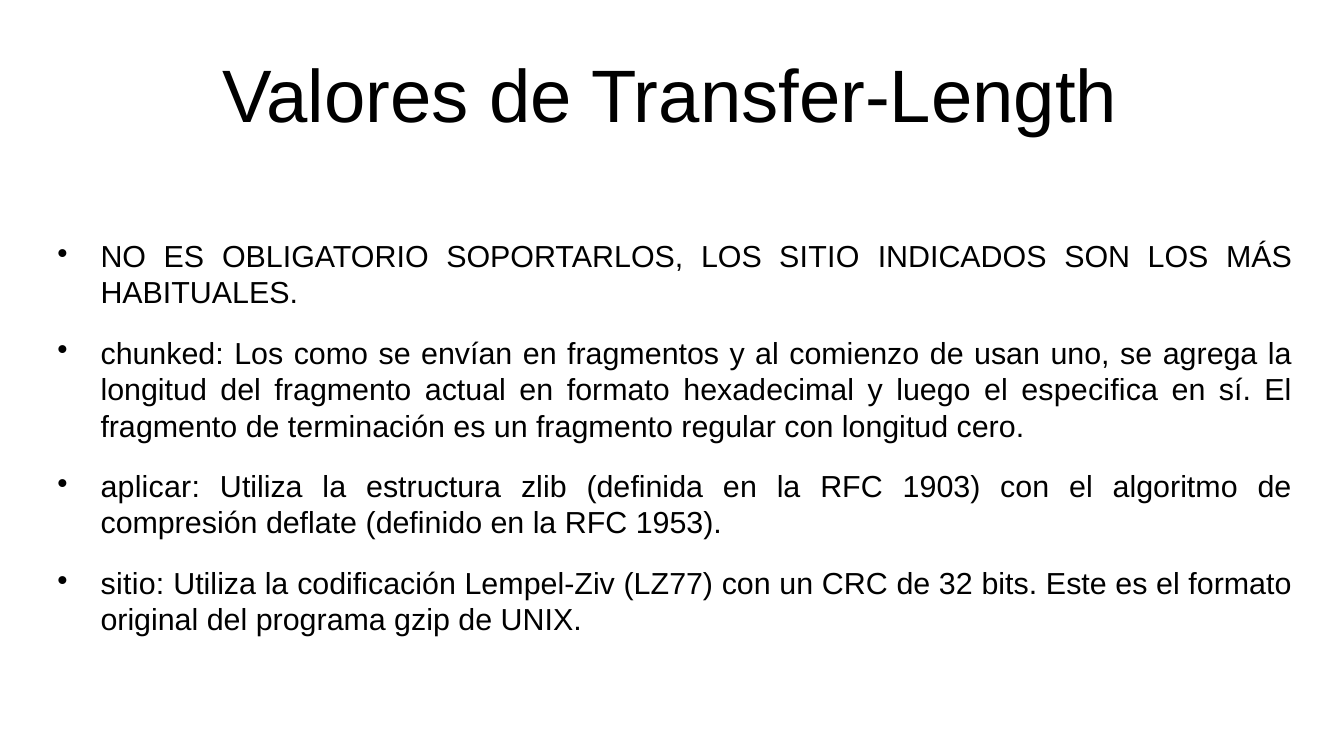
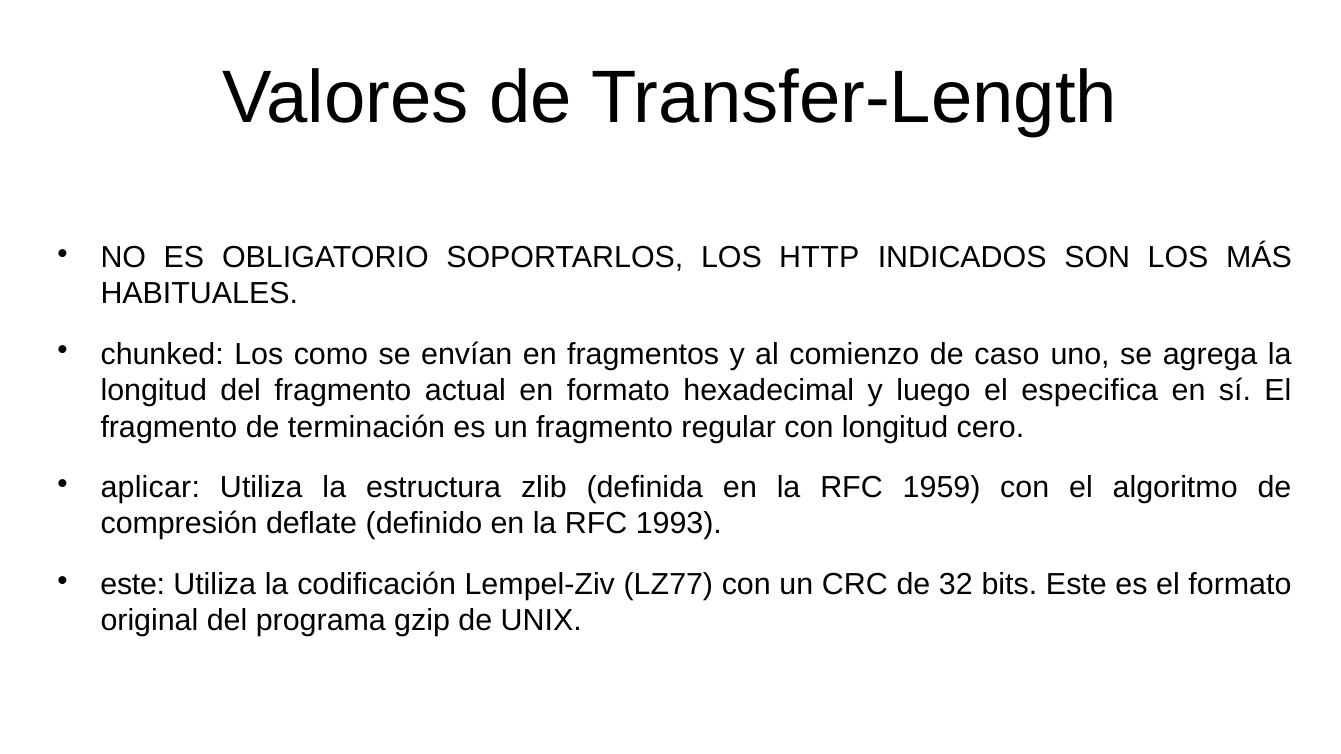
LOS SITIO: SITIO -> HTTP (819, 257)
usan: usan -> caso (1007, 354)
1903: 1903 -> 1959 (942, 488)
1953: 1953 -> 1993 (679, 524)
sitio: sitio -> este (133, 585)
